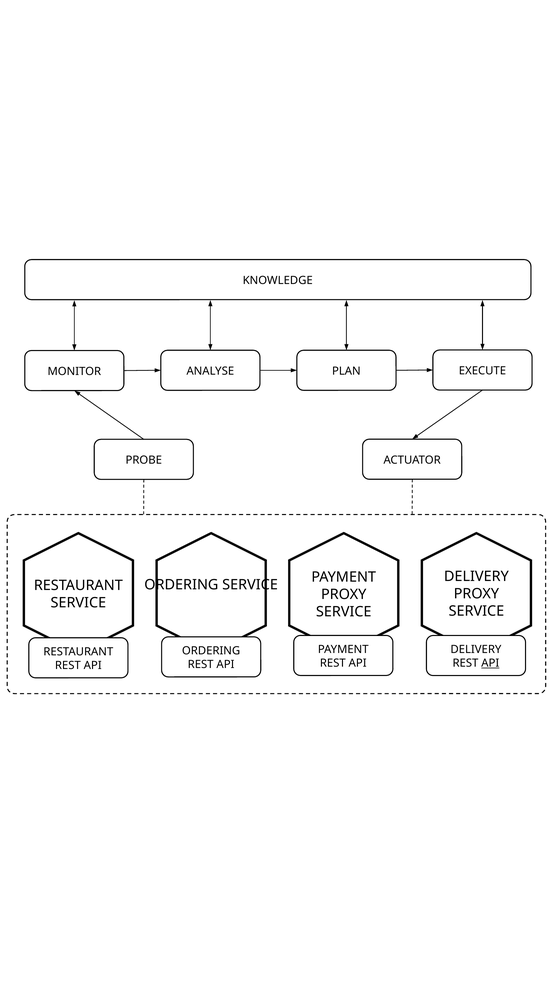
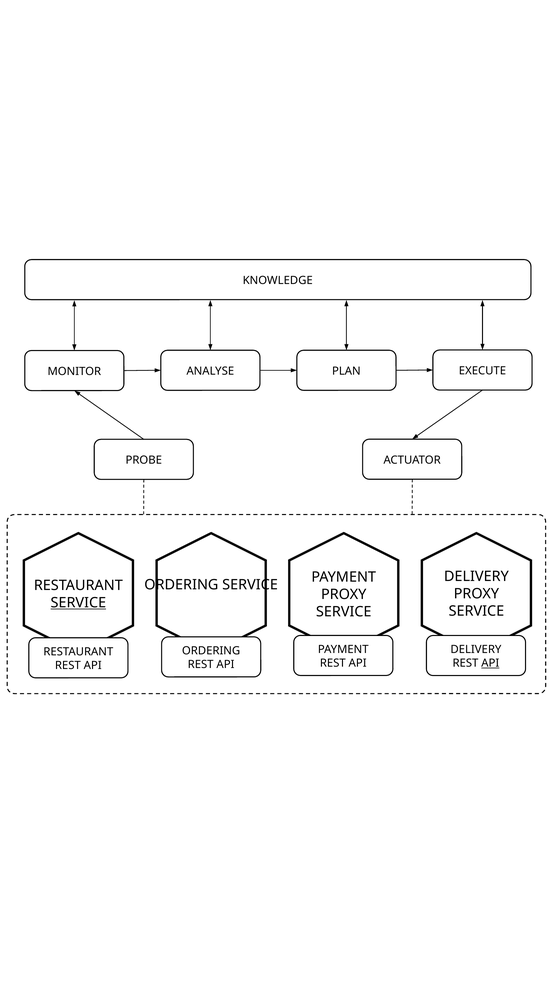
SERVICE underline: none -> present (78, 603)
